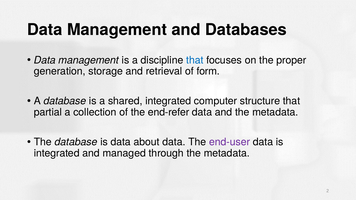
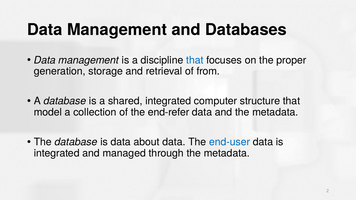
form: form -> from (208, 71)
partial: partial -> model (48, 112)
end-user colour: purple -> blue (230, 142)
